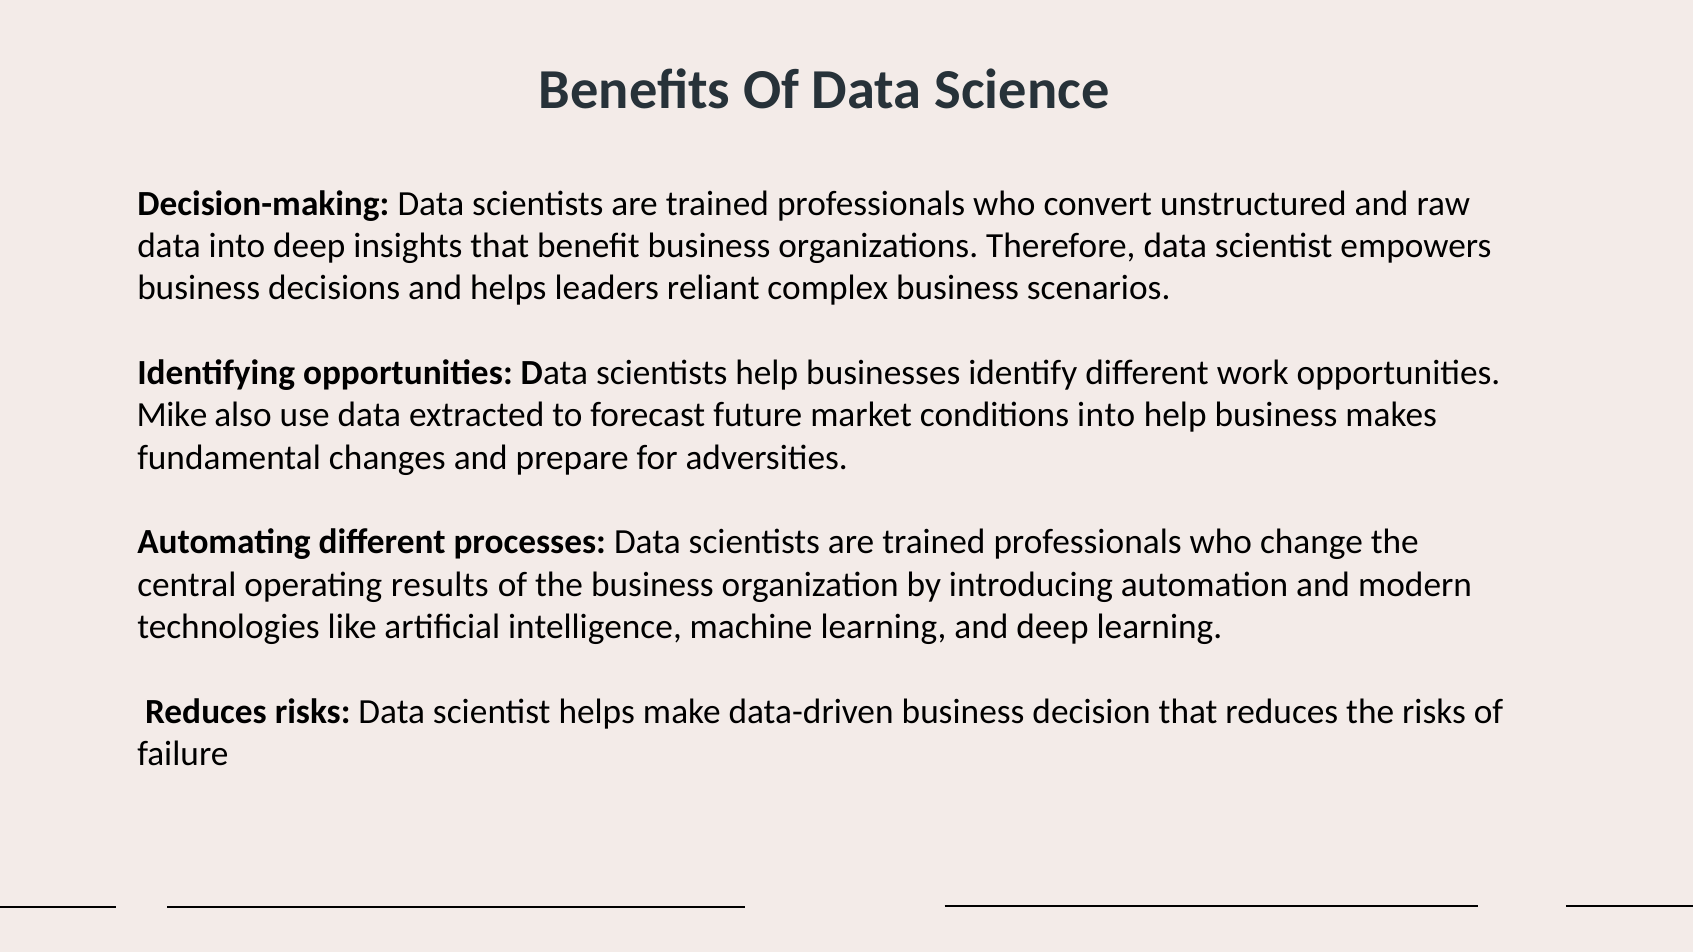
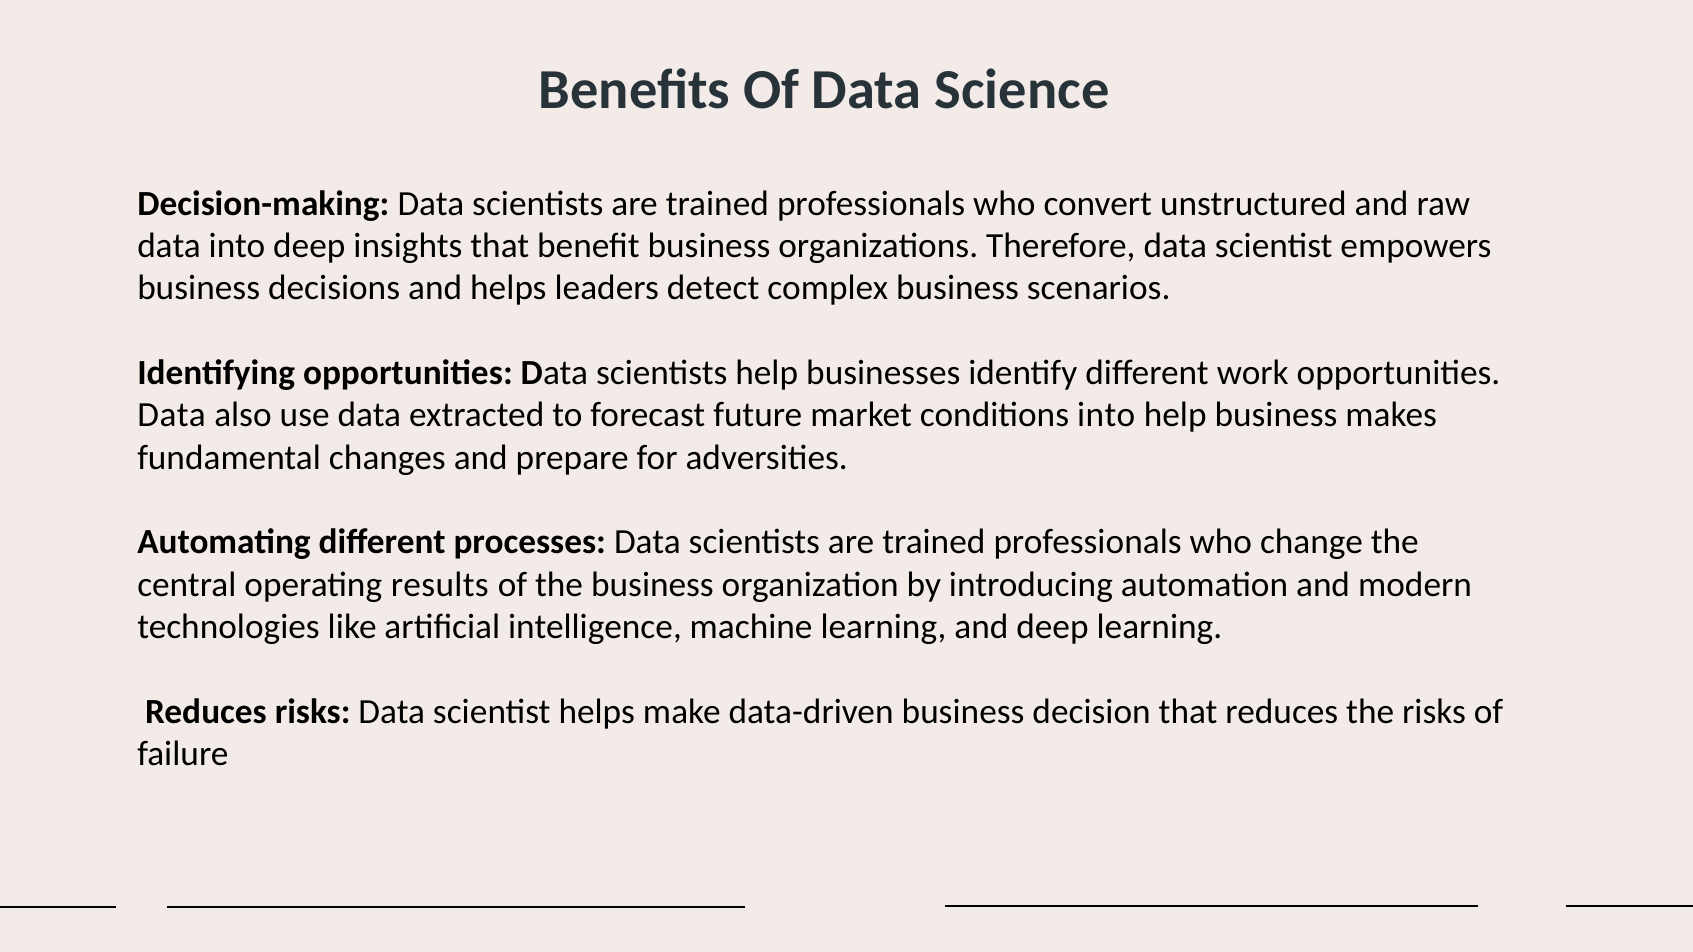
reliant: reliant -> detect (713, 288)
Mike: Mike -> Data (172, 415)
